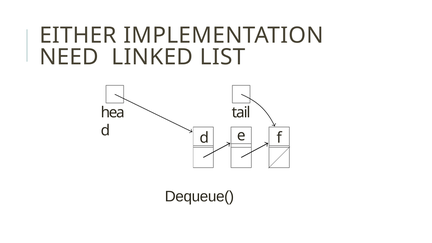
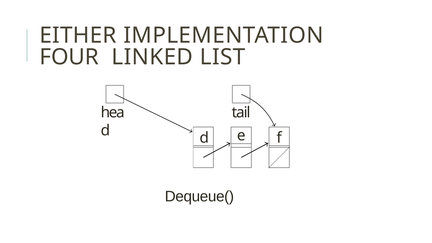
NEED: NEED -> FOUR (69, 57)
